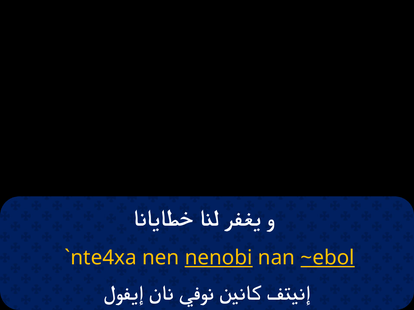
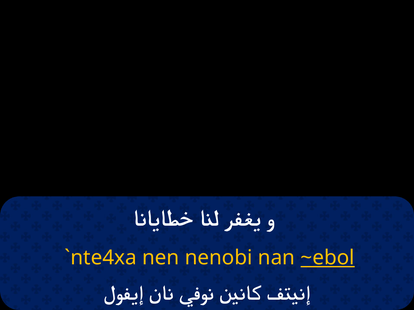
nenobi underline: present -> none (219, 258)
